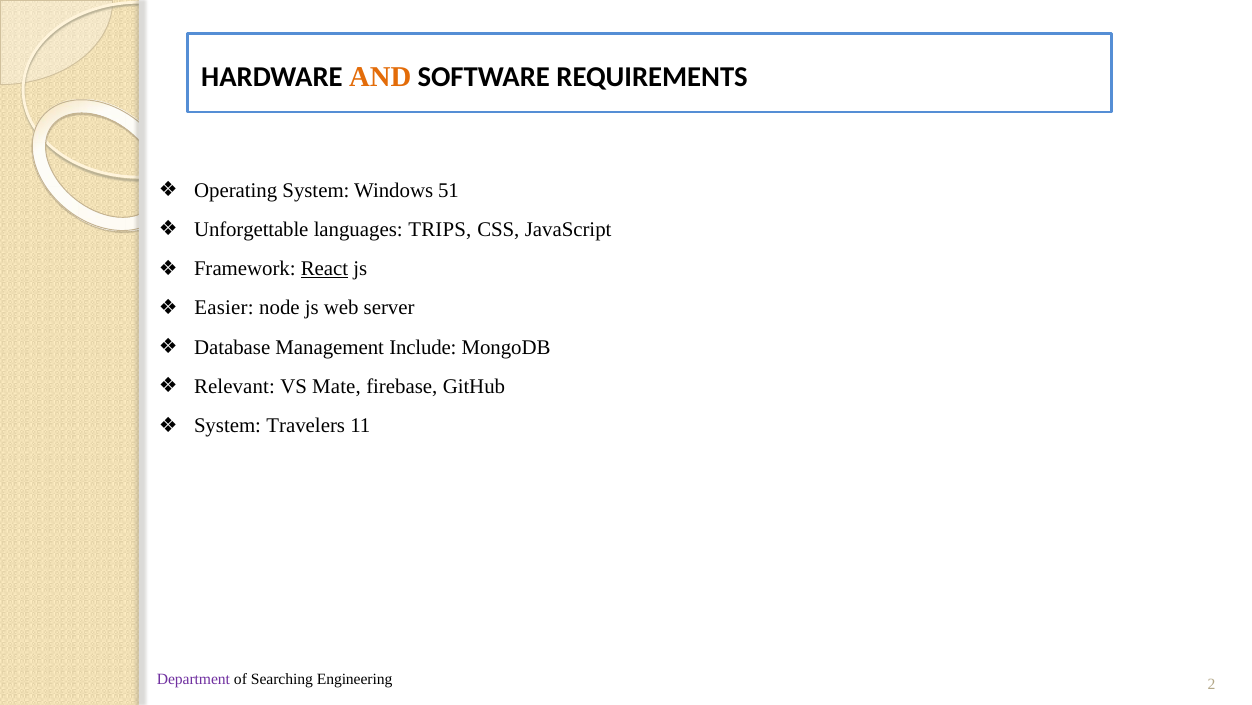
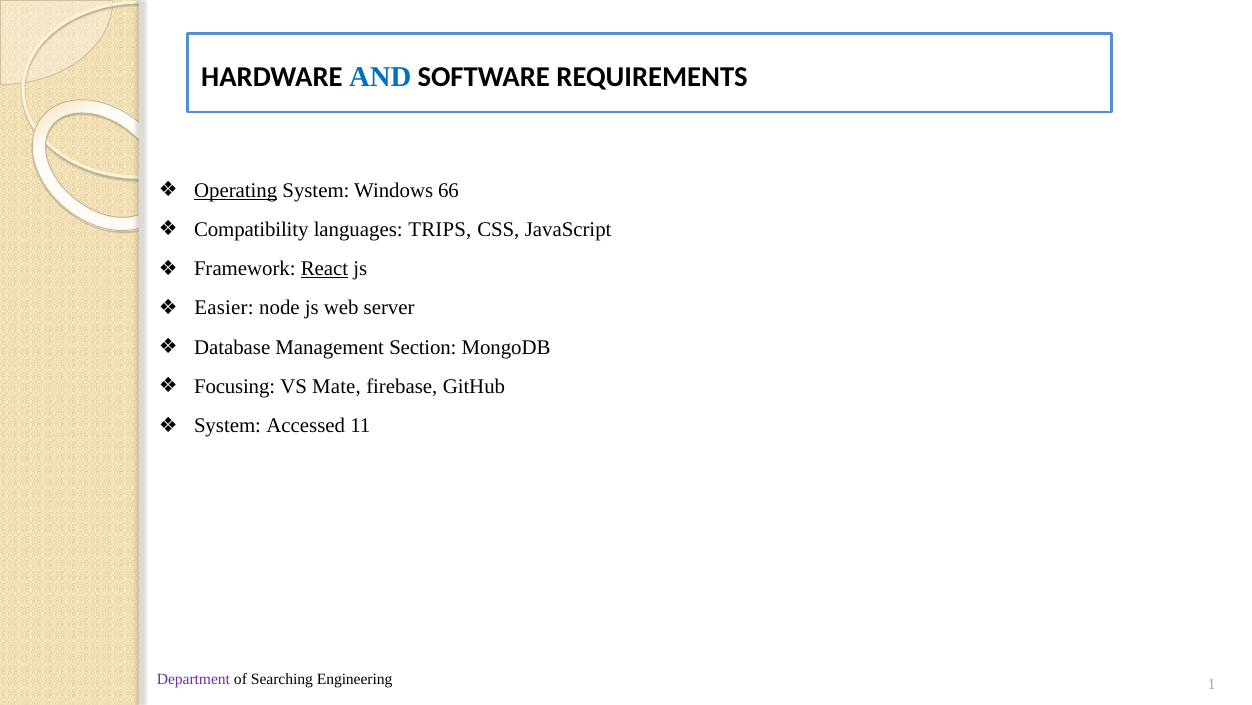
AND colour: orange -> blue (380, 77)
Operating underline: none -> present (236, 190)
51: 51 -> 66 (448, 190)
Unforgettable: Unforgettable -> Compatibility (251, 230)
Include: Include -> Section (423, 347)
Relevant: Relevant -> Focusing (235, 386)
Travelers: Travelers -> Accessed (306, 426)
2: 2 -> 1 (1212, 684)
